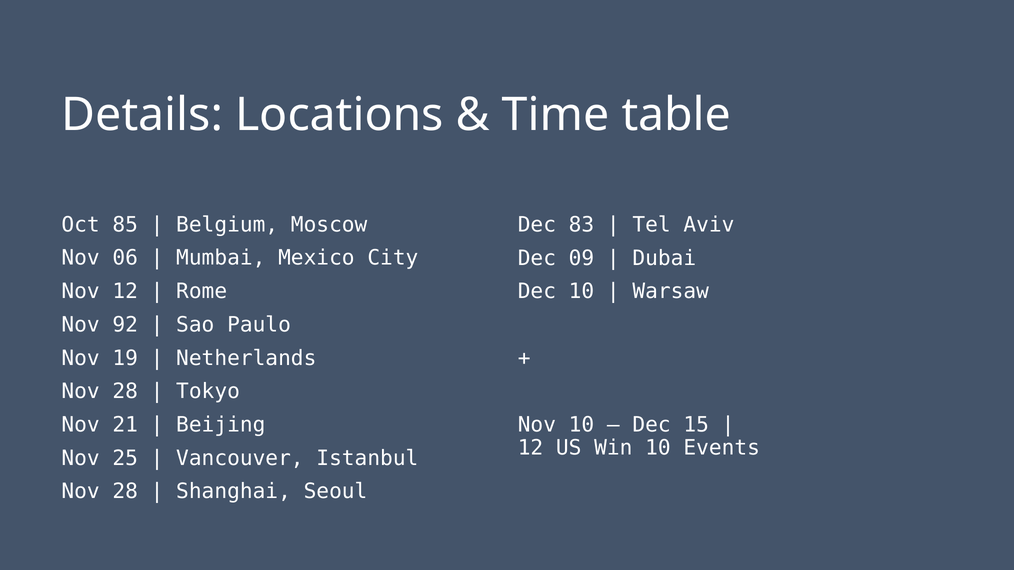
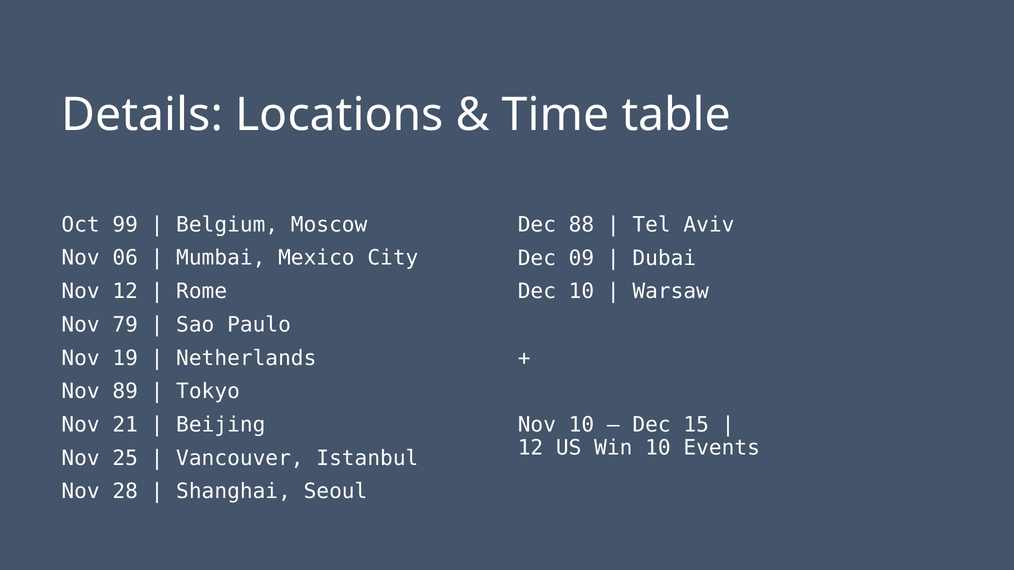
85: 85 -> 99 (125, 225)
83: 83 -> 88 (581, 225)
92: 92 -> 79 (125, 325)
28: 28 -> 89 (125, 392)
